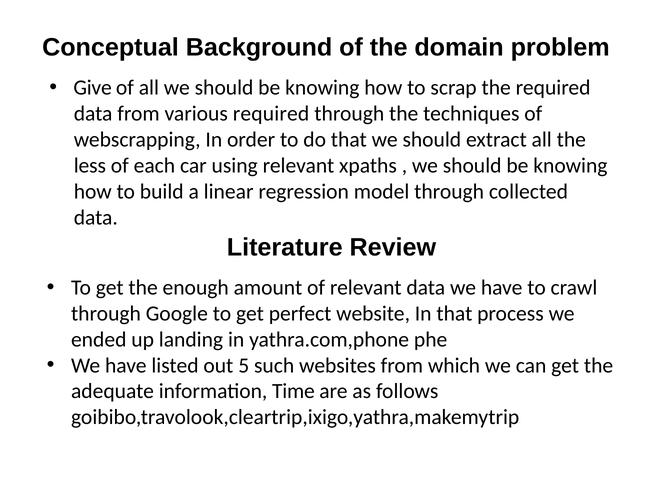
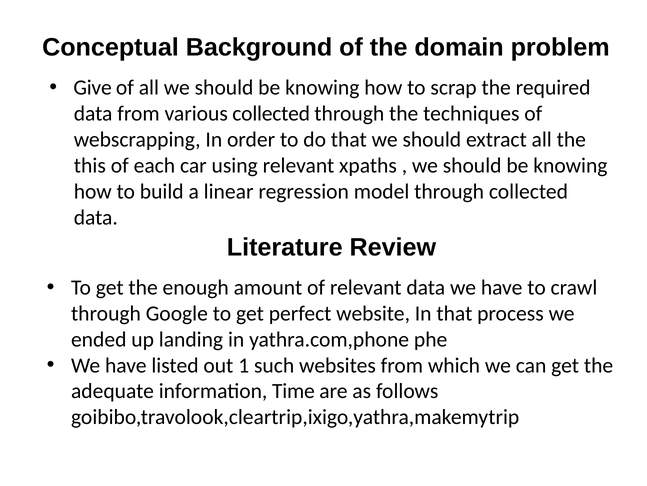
various required: required -> collected (271, 114)
less: less -> this (90, 165)
5: 5 -> 1 (244, 365)
